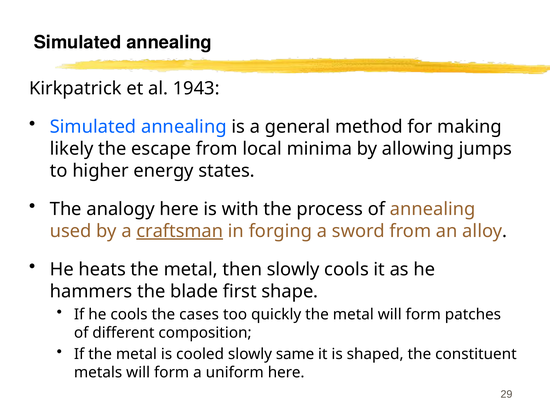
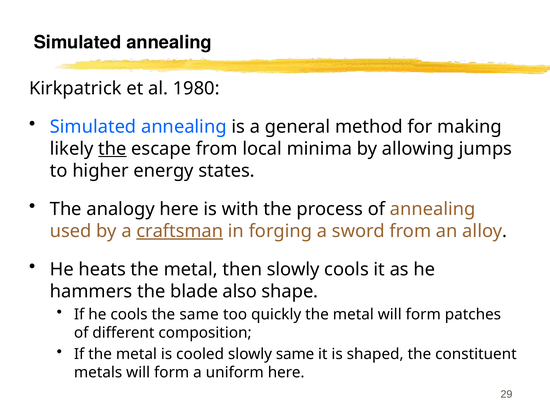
1943: 1943 -> 1980 (196, 88)
the underline: none -> present (112, 149)
first: first -> also (240, 292)
the cases: cases -> same (199, 315)
